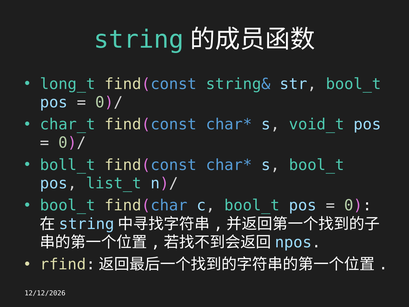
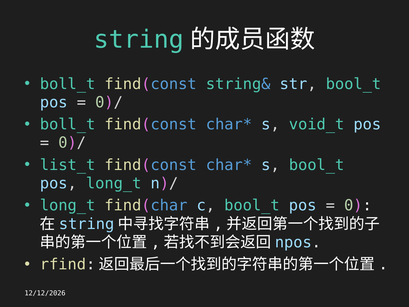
long_t: long_t -> boll_t (68, 84)
char_t: char_t -> boll_t (68, 124)
boll_t: boll_t -> list_t (68, 165)
pos list_t: list_t -> long_t (114, 183)
bool_t: bool_t -> long_t (68, 205)
